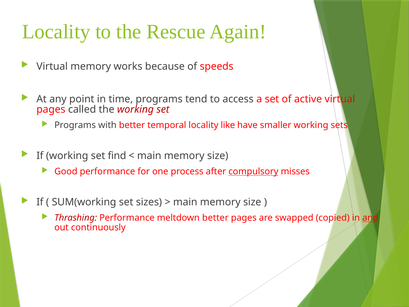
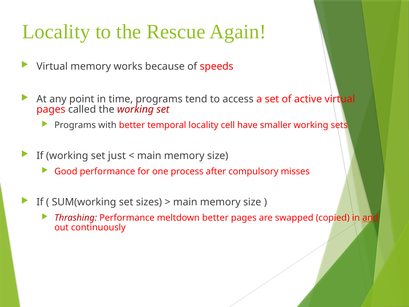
like: like -> cell (228, 125)
find: find -> just (117, 156)
compulsory underline: present -> none (253, 171)
